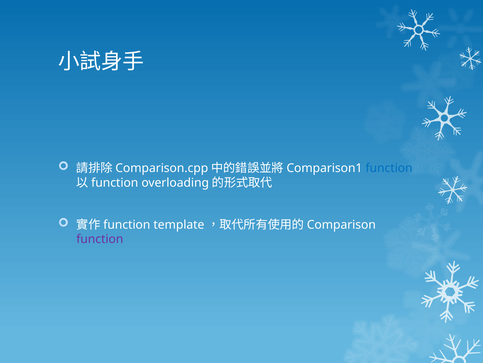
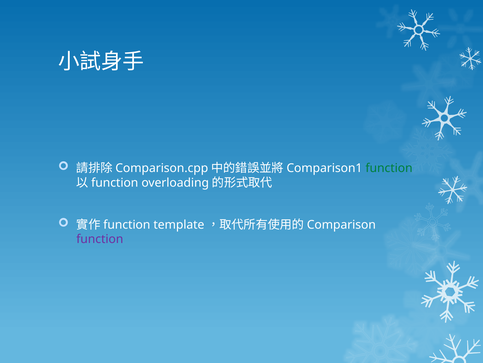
function colour: blue -> green (389, 168)
